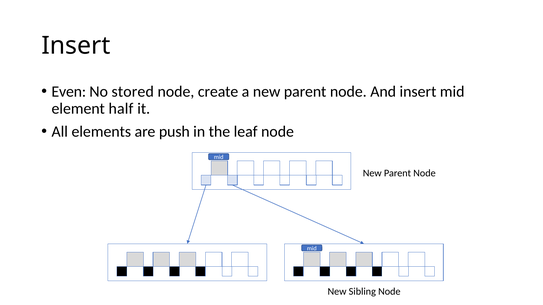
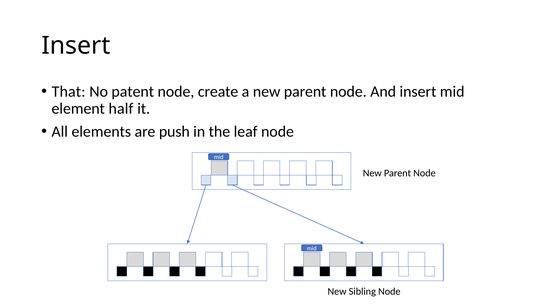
Even: Even -> That (69, 92)
stored: stored -> patent (133, 92)
